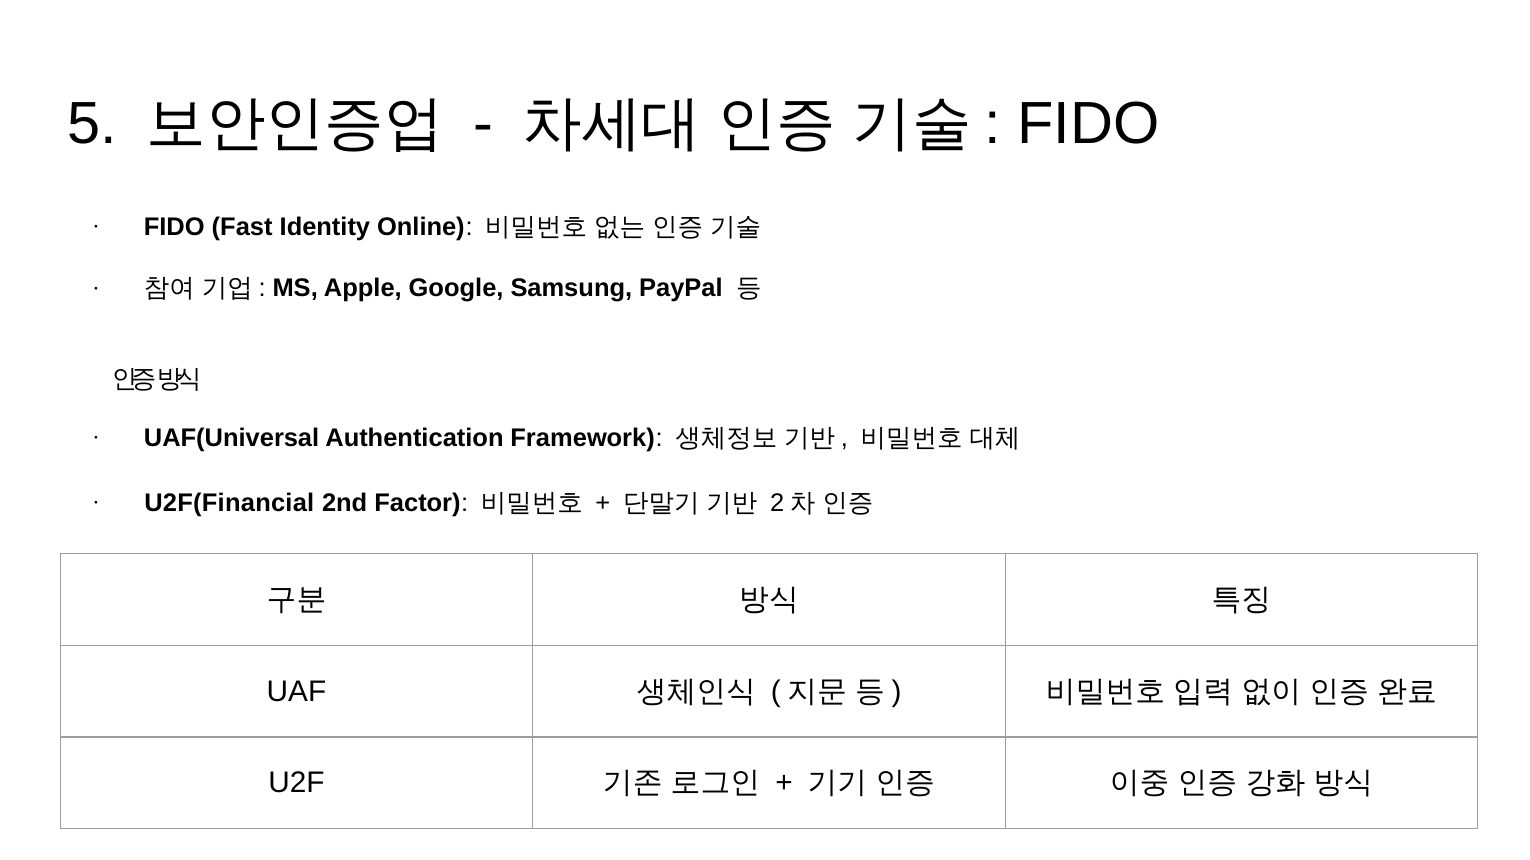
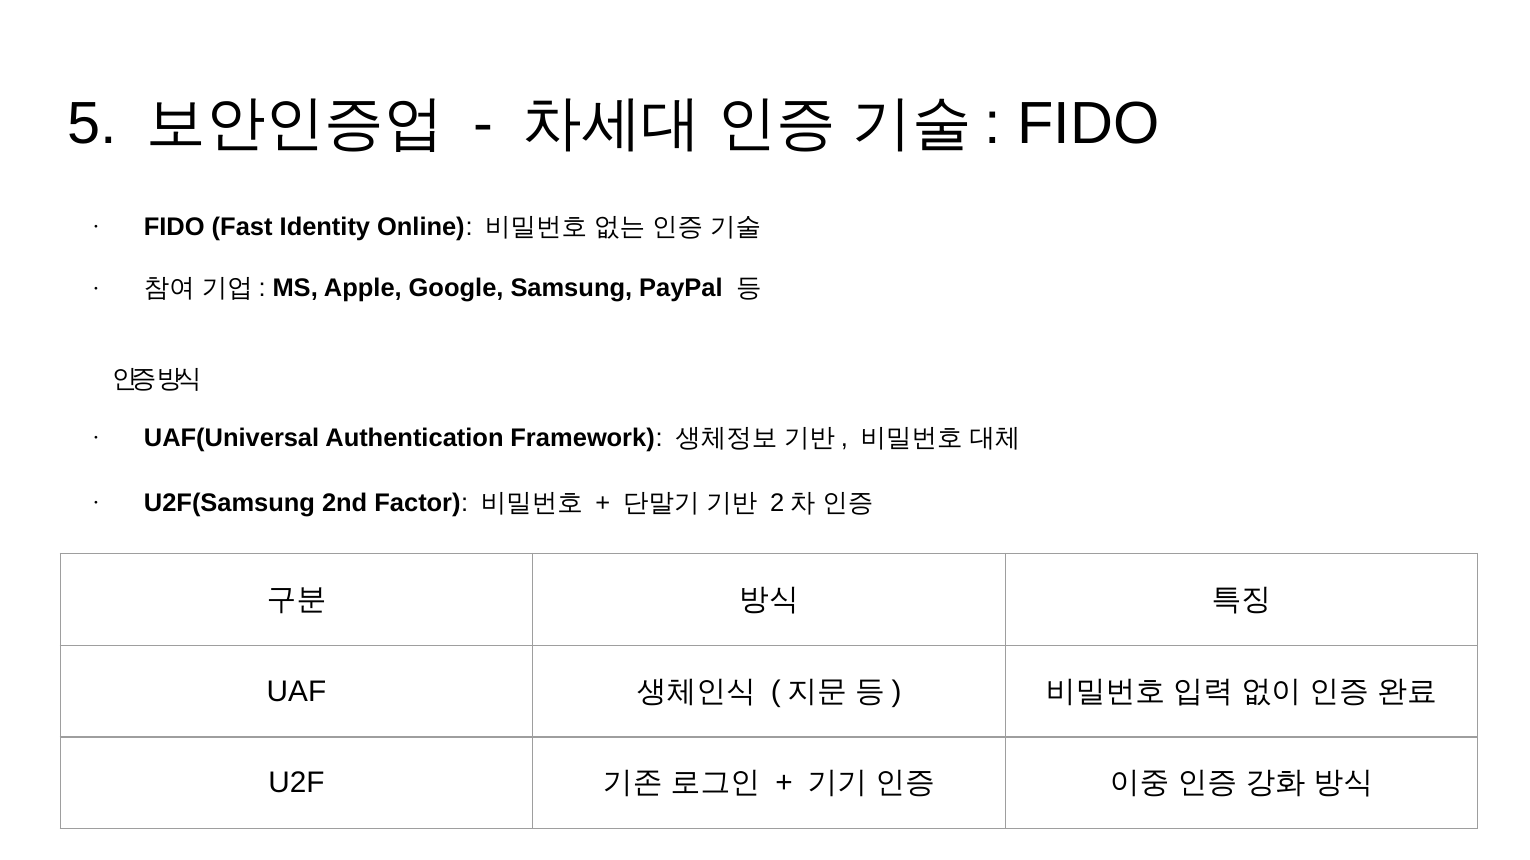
U2F(Financial: U2F(Financial -> U2F(Samsung (229, 504)
